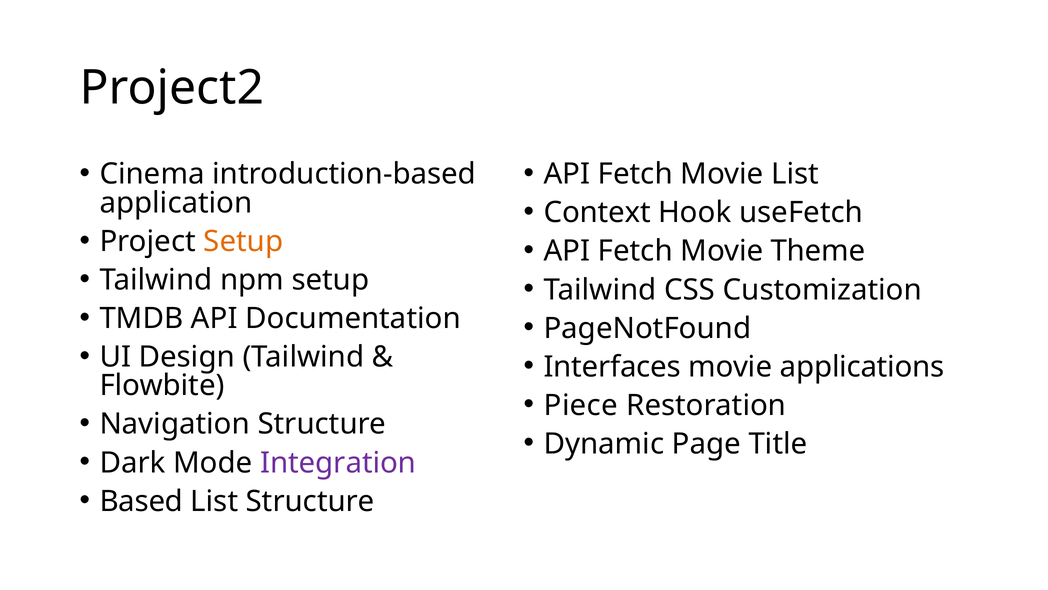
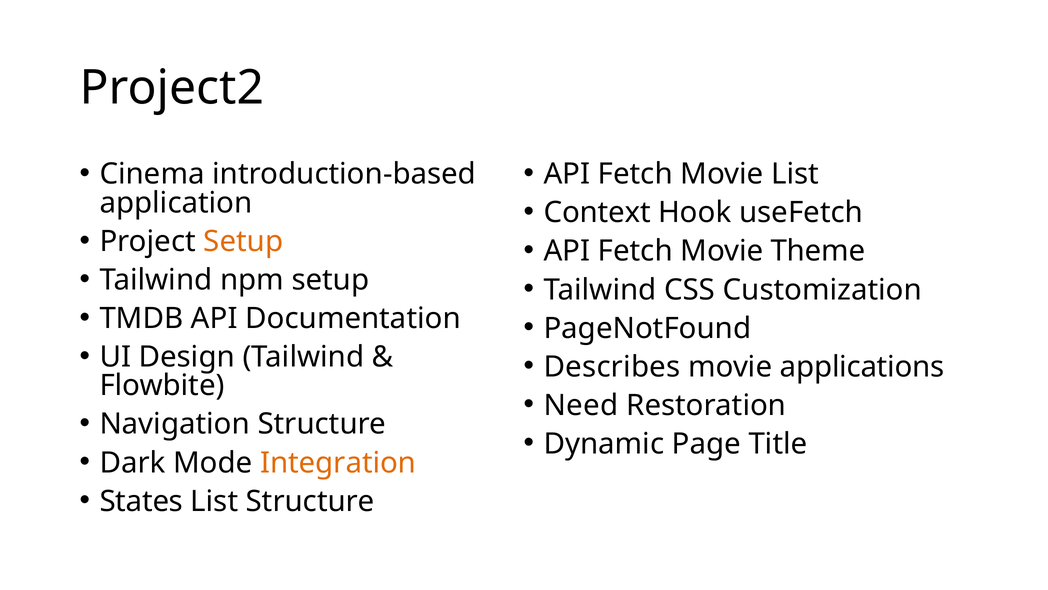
Interfaces: Interfaces -> Describes (612, 367)
Piece: Piece -> Need (581, 405)
Integration colour: purple -> orange (338, 462)
Based: Based -> States (141, 501)
